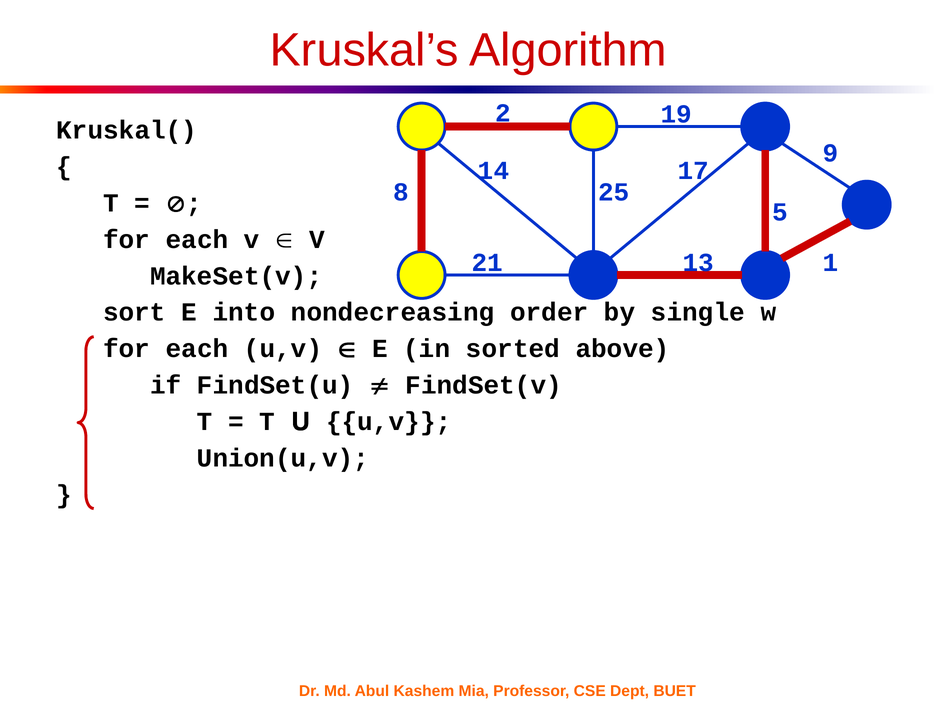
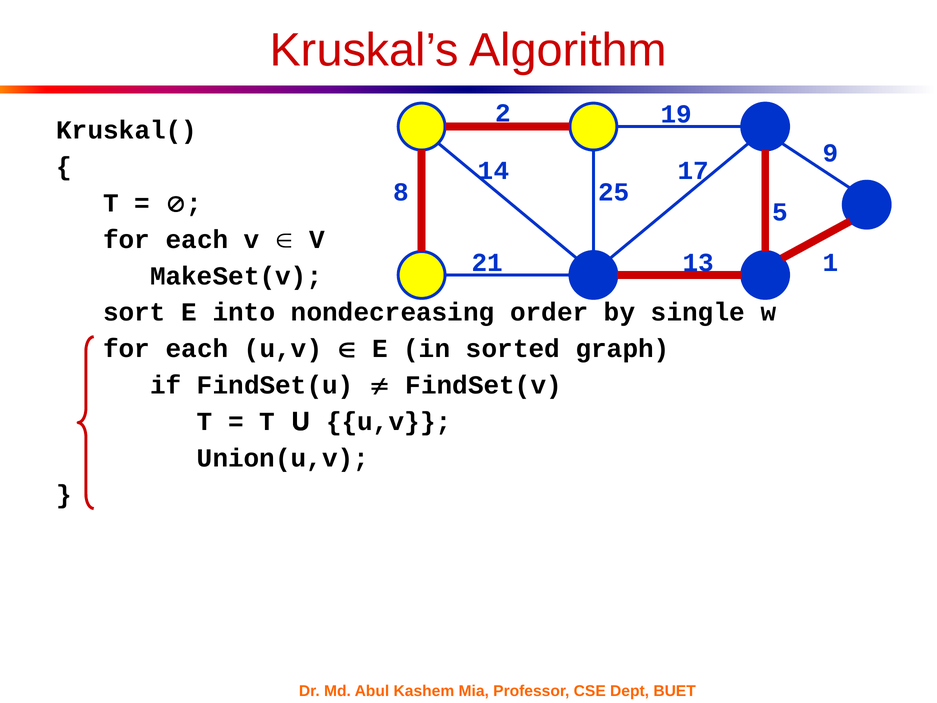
above: above -> graph (623, 349)
